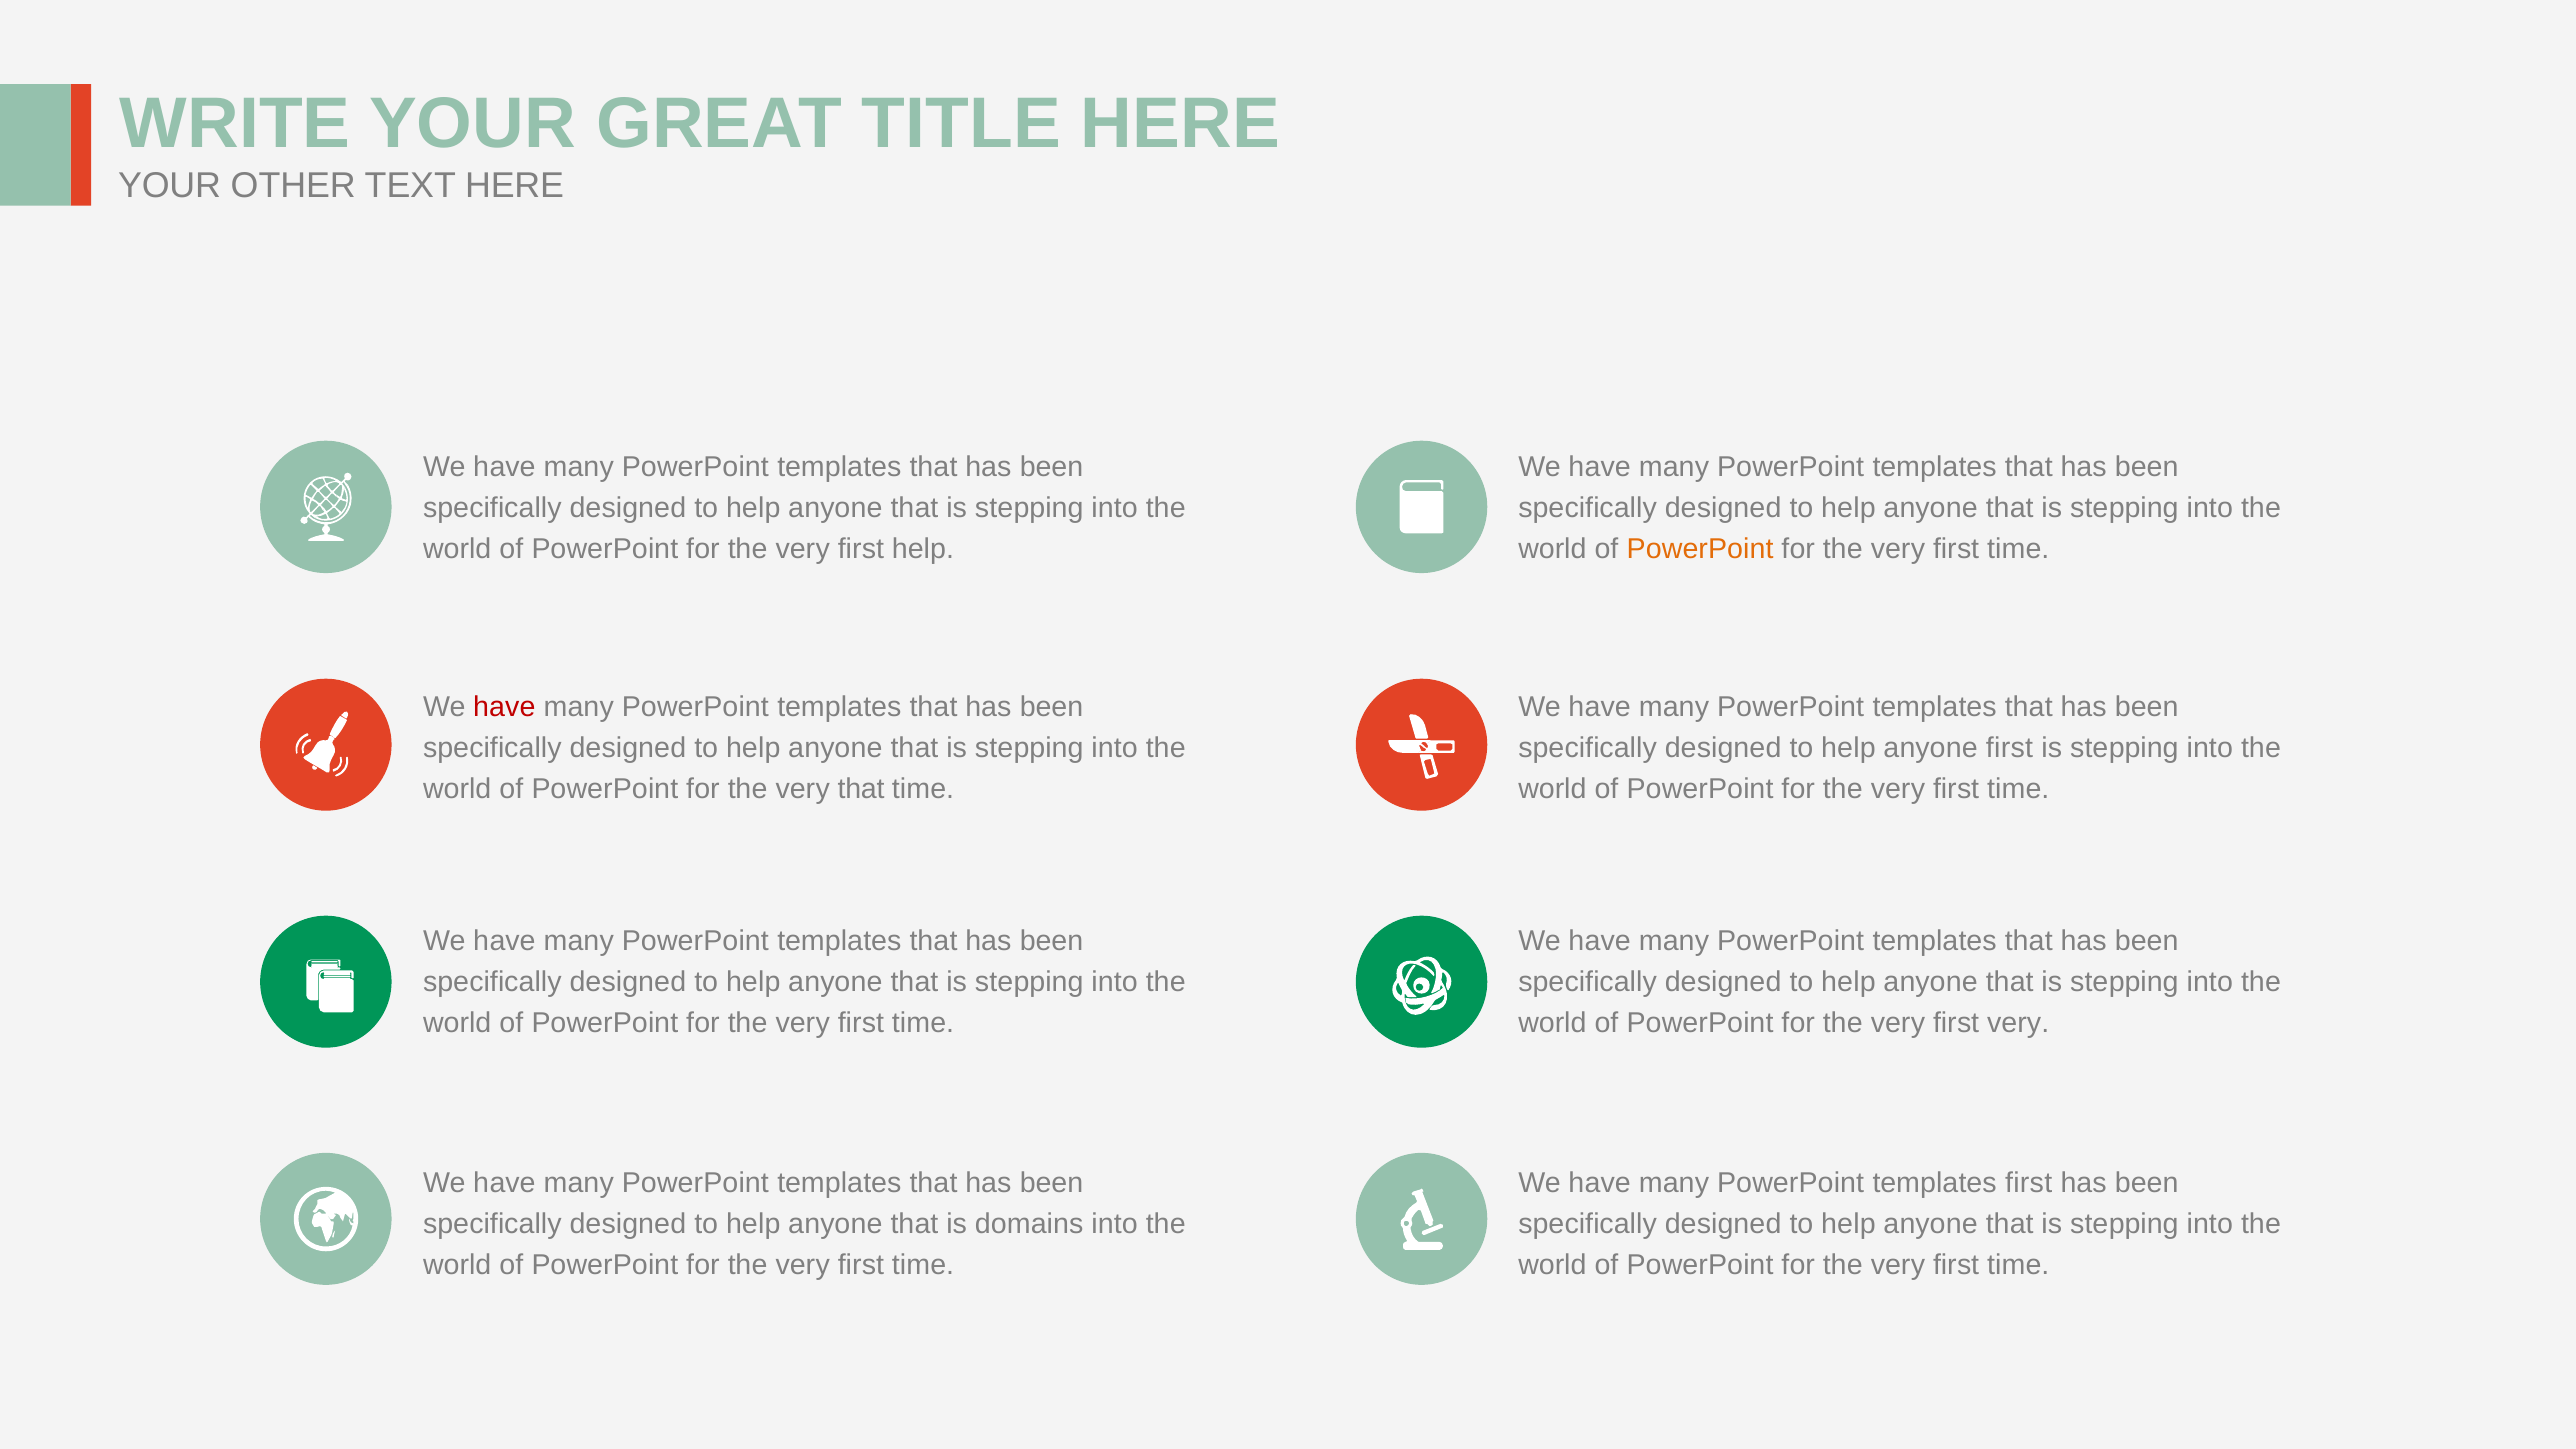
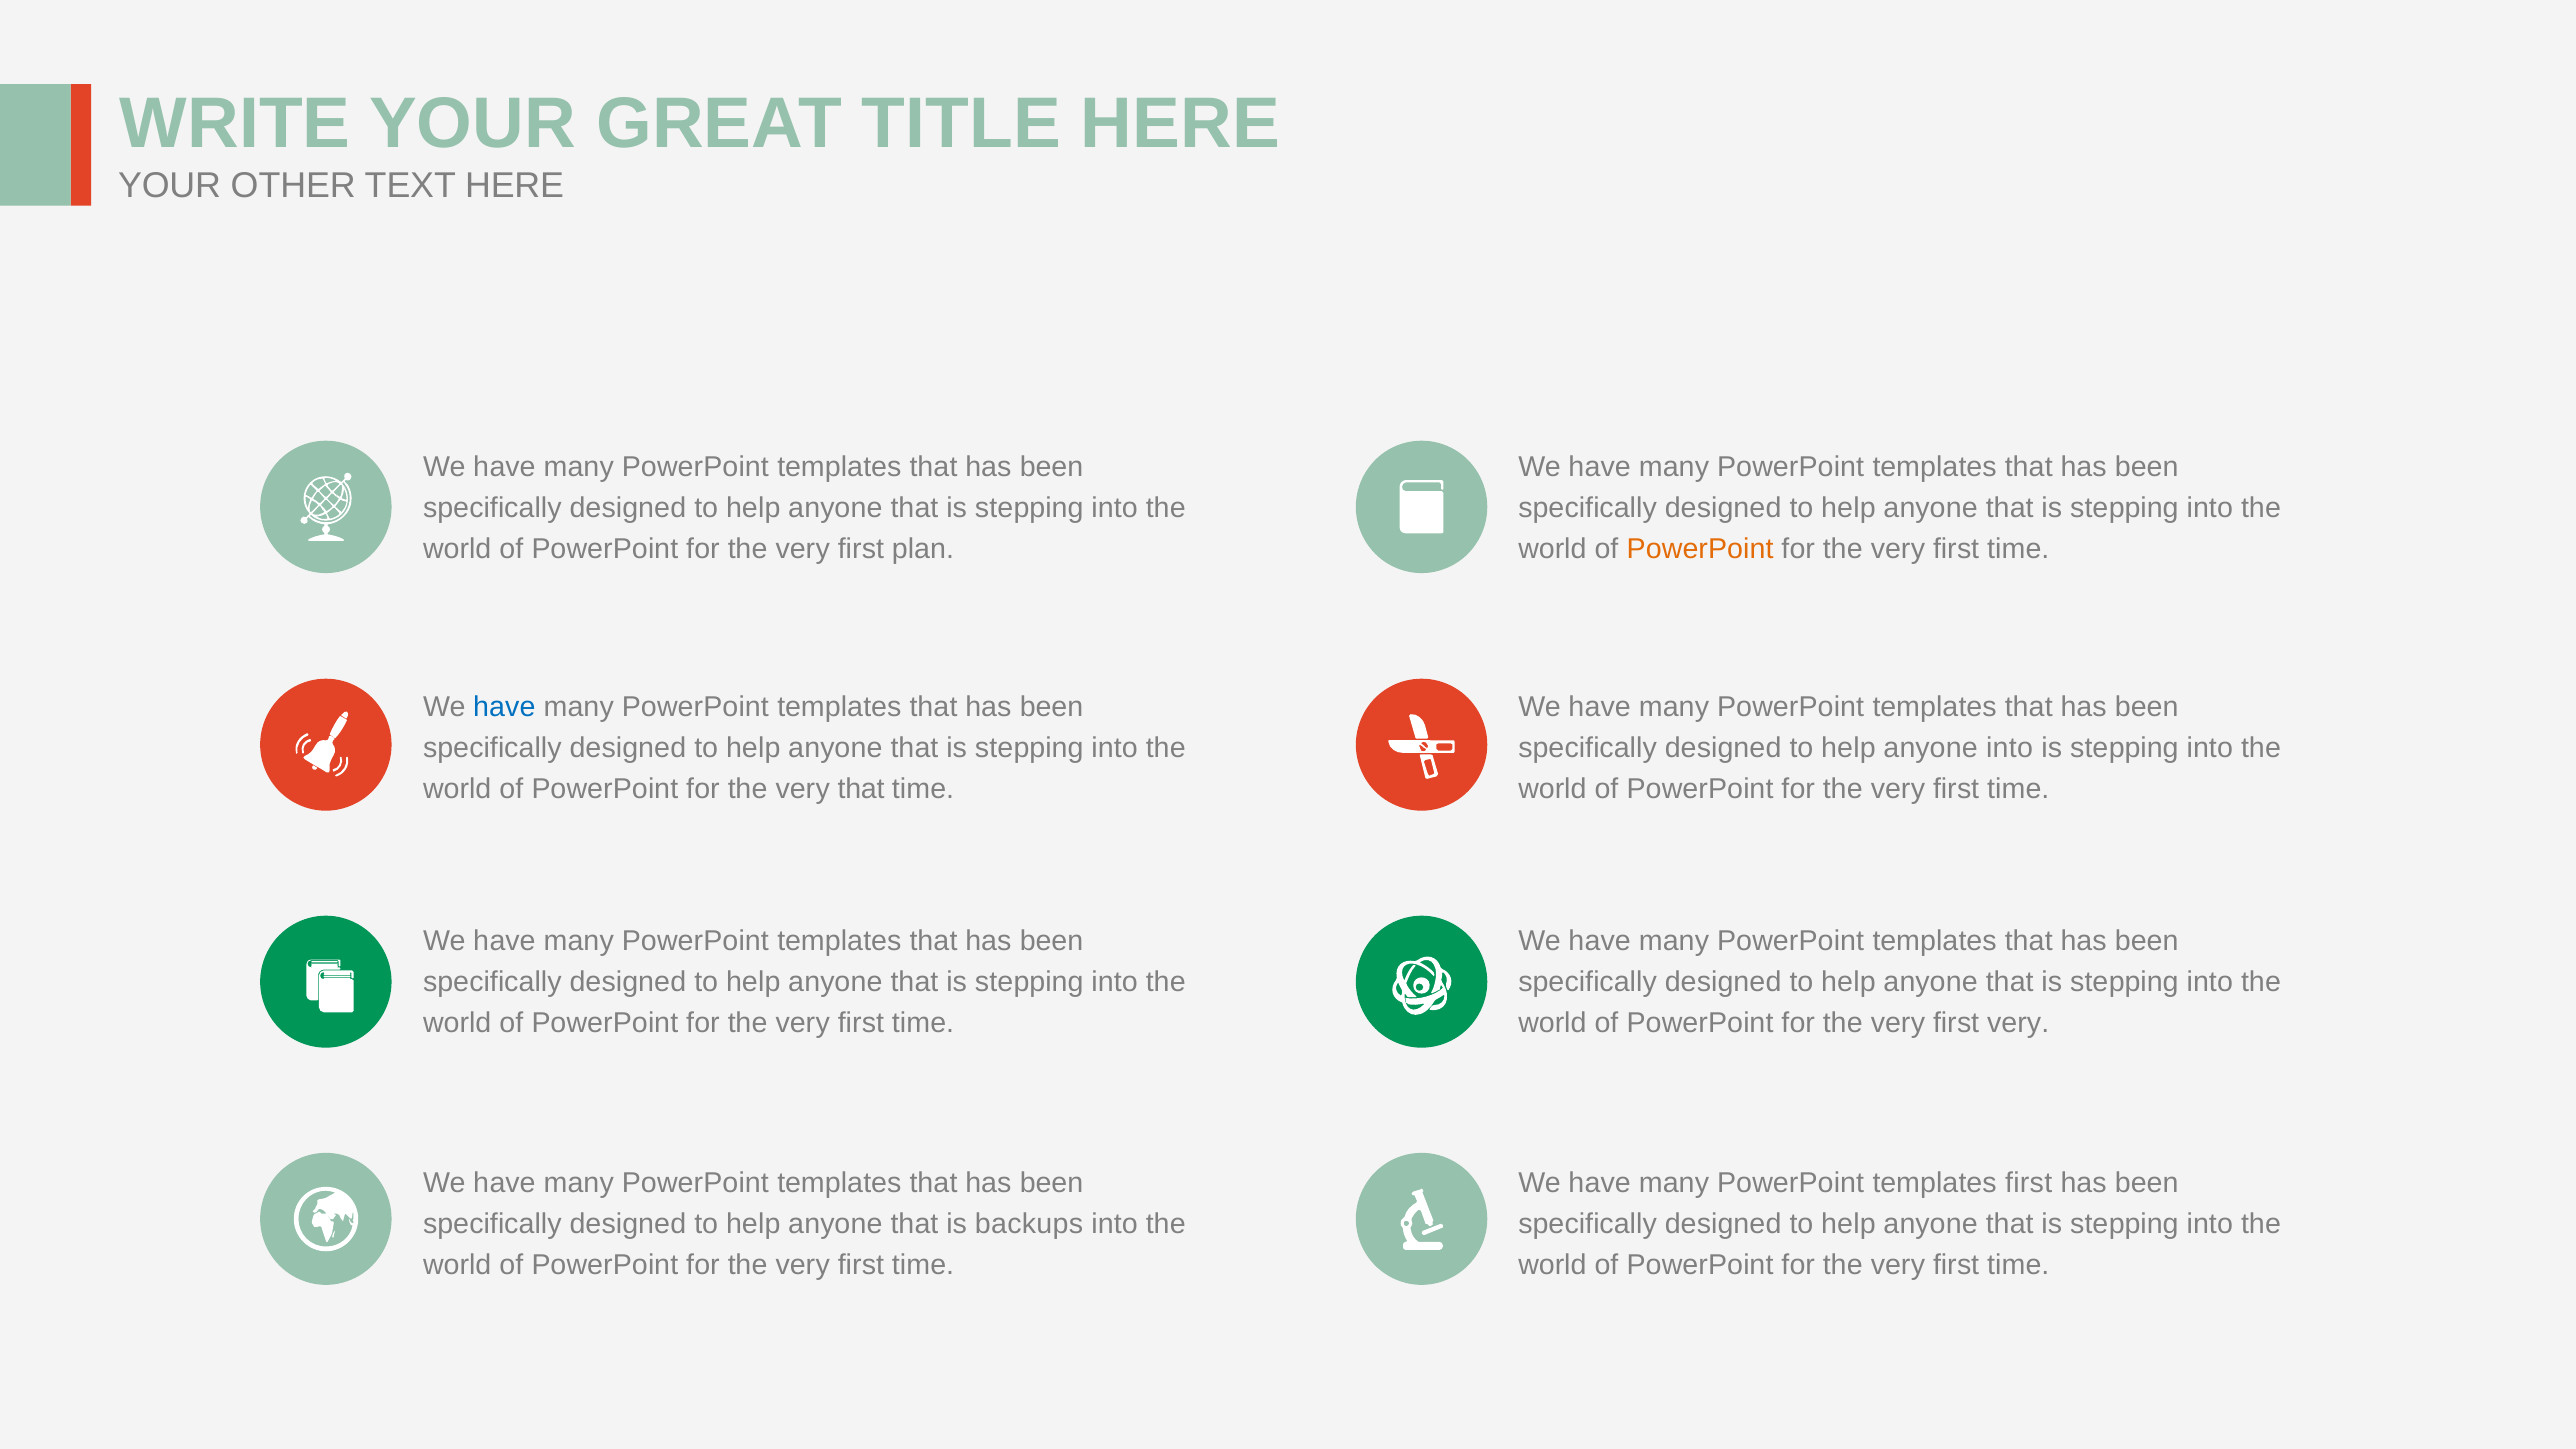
first help: help -> plan (923, 549)
have colour: red -> blue (504, 707)
anyone first: first -> into (2010, 748)
domains: domains -> backups (1029, 1224)
